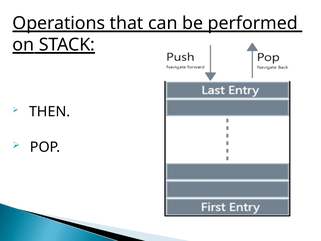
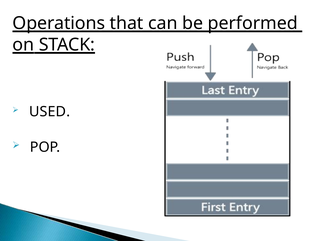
THEN: THEN -> USED (50, 112)
